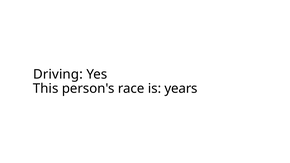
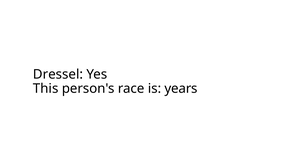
Driving: Driving -> Dressel (58, 74)
